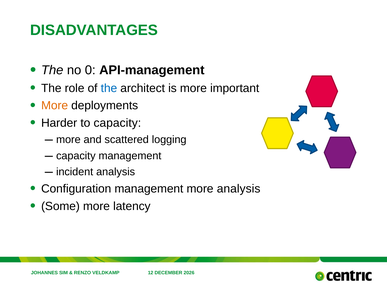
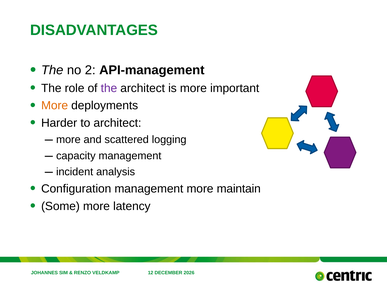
0: 0 -> 2 (90, 70)
the colour: blue -> purple (109, 88)
to capacity: capacity -> architect (117, 123)
more analysis: analysis -> maintain (239, 189)
